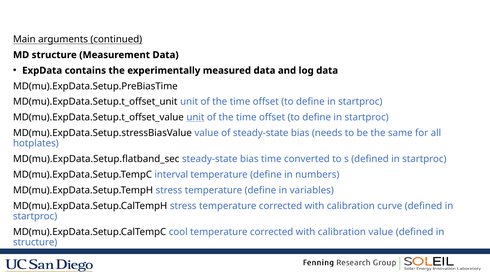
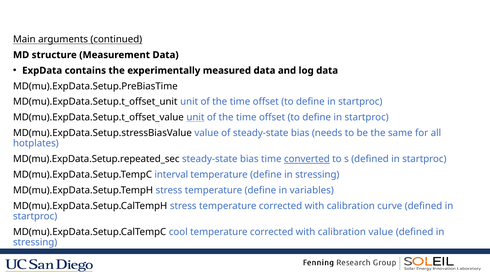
MD(mu).ExpData.Setup.flatband_sec: MD(mu).ExpData.Setup.flatband_sec -> MD(mu).ExpData.Setup.repeated_sec (96, 159)
converted underline: none -> present (307, 159)
define in numbers: numbers -> stressing (317, 174)
structure: structure -> stressing (35, 242)
